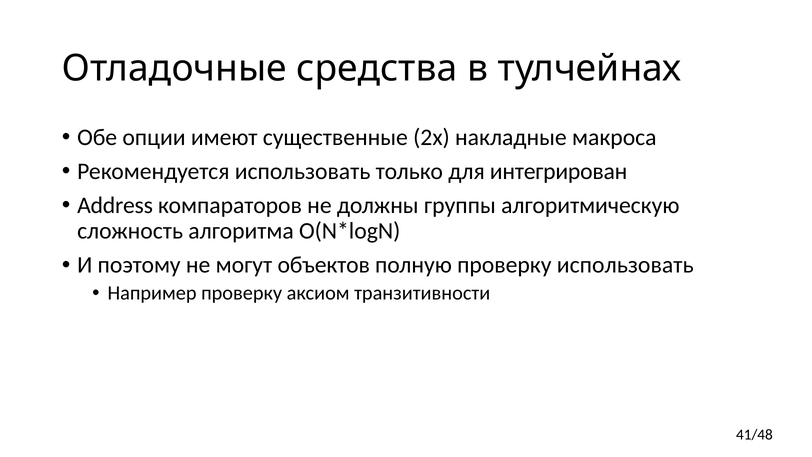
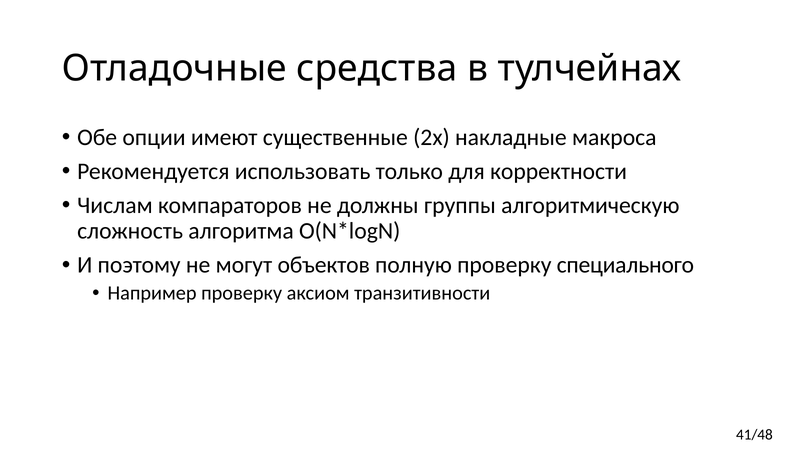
интегрирован: интегрирован -> корректности (558, 171)
Address: Address -> Числам (115, 205)
проверку использовать: использовать -> специального (625, 265)
